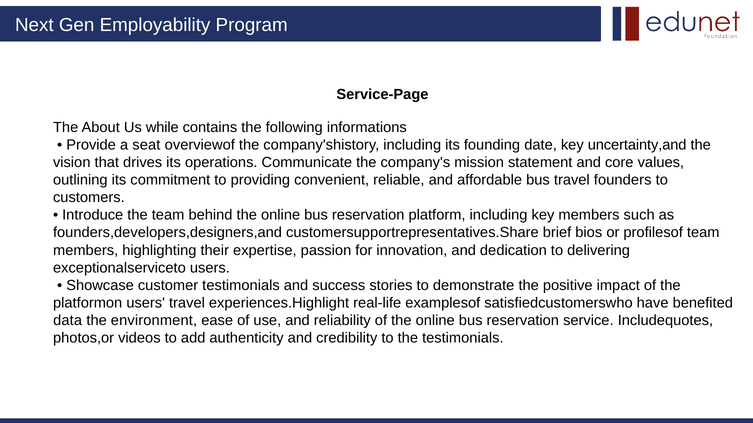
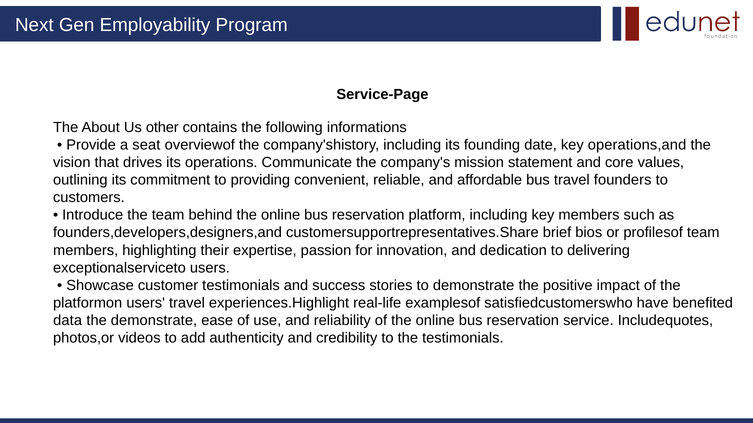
while: while -> other (162, 128)
uncertainty,and: uncertainty,and -> operations,and (637, 145)
the environment: environment -> demonstrate (154, 321)
